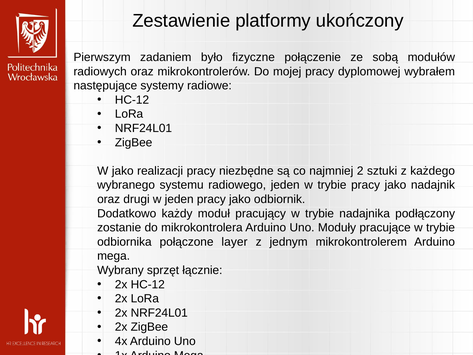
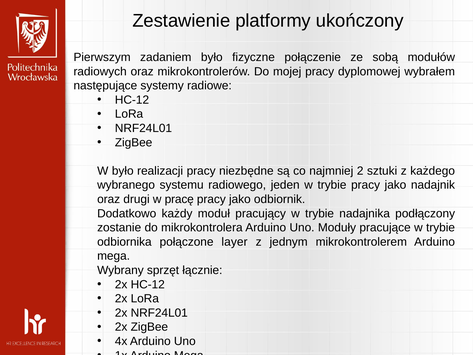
W jako: jako -> było (123, 171)
w jeden: jeden -> pracę (179, 199)
